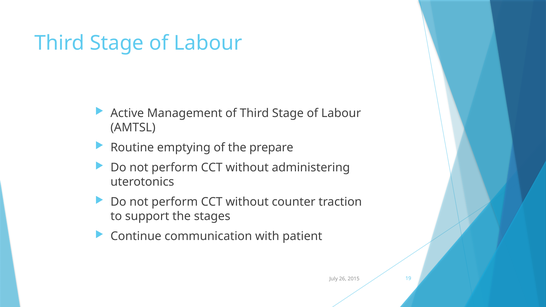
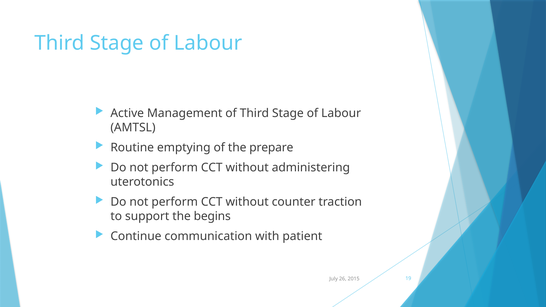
stages: stages -> begins (212, 216)
